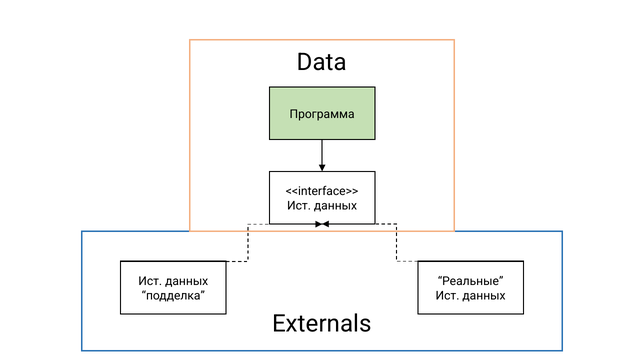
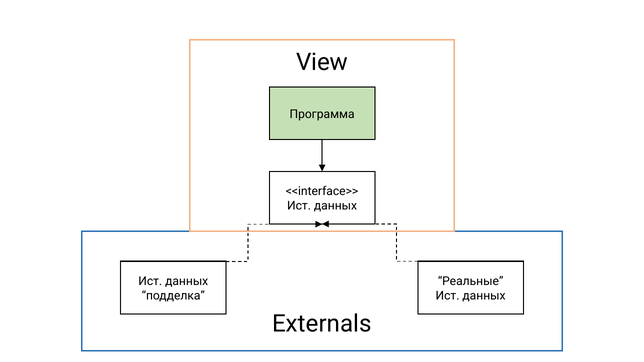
Data: Data -> View (322, 62)
